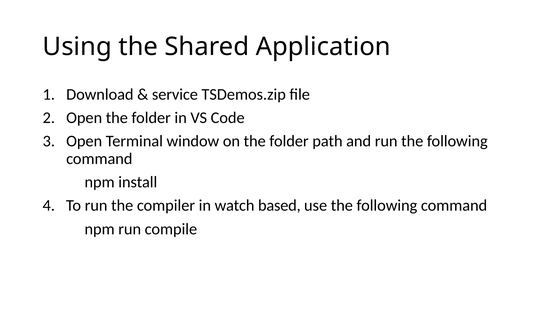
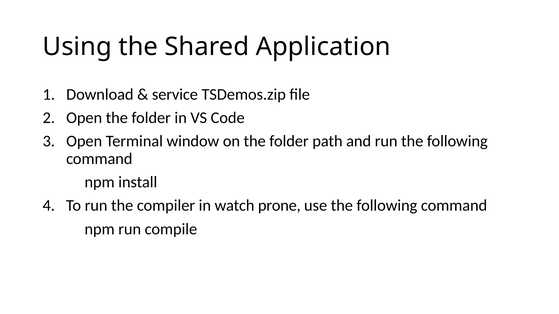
based: based -> prone (279, 206)
